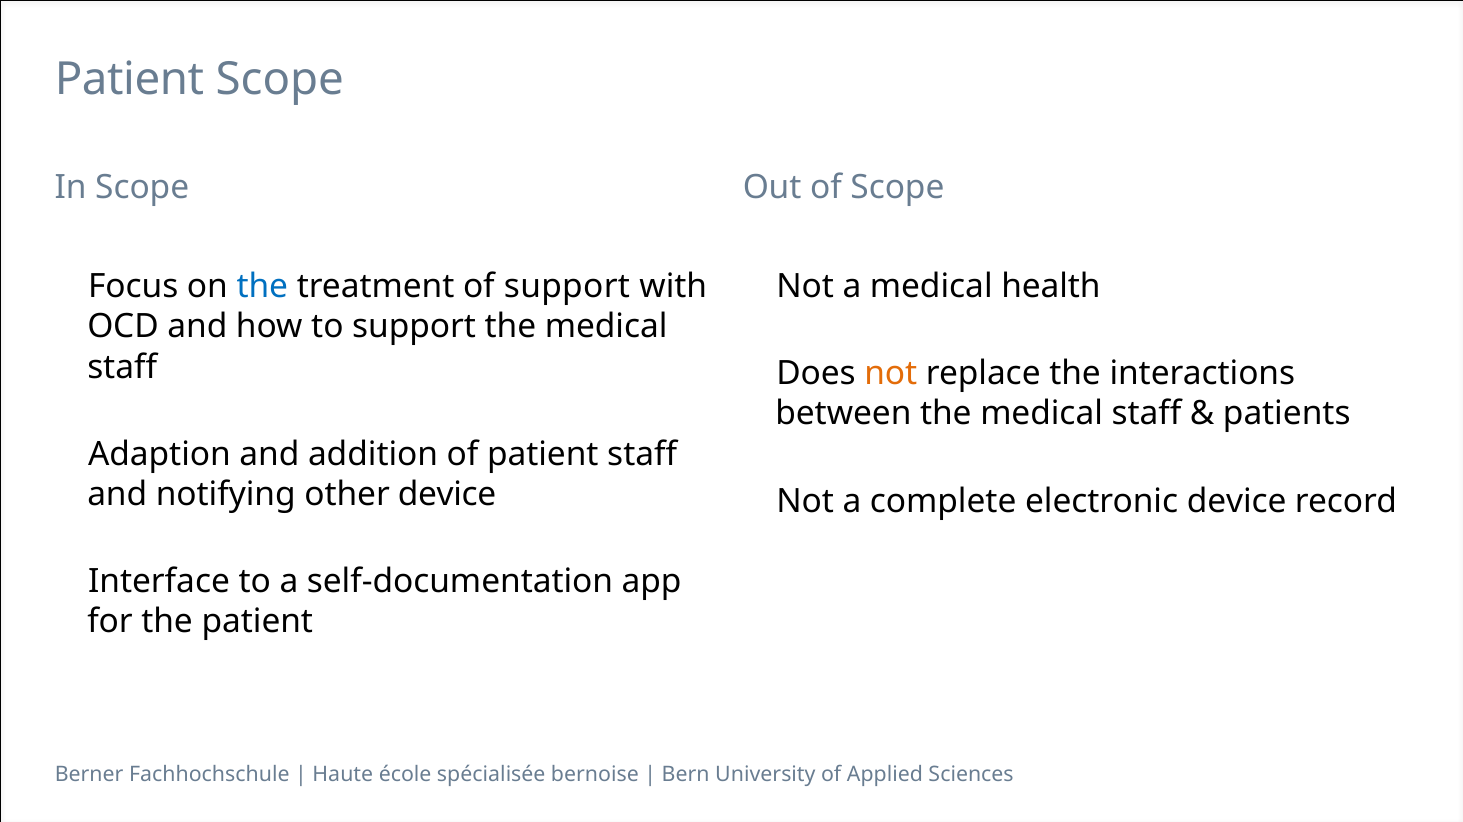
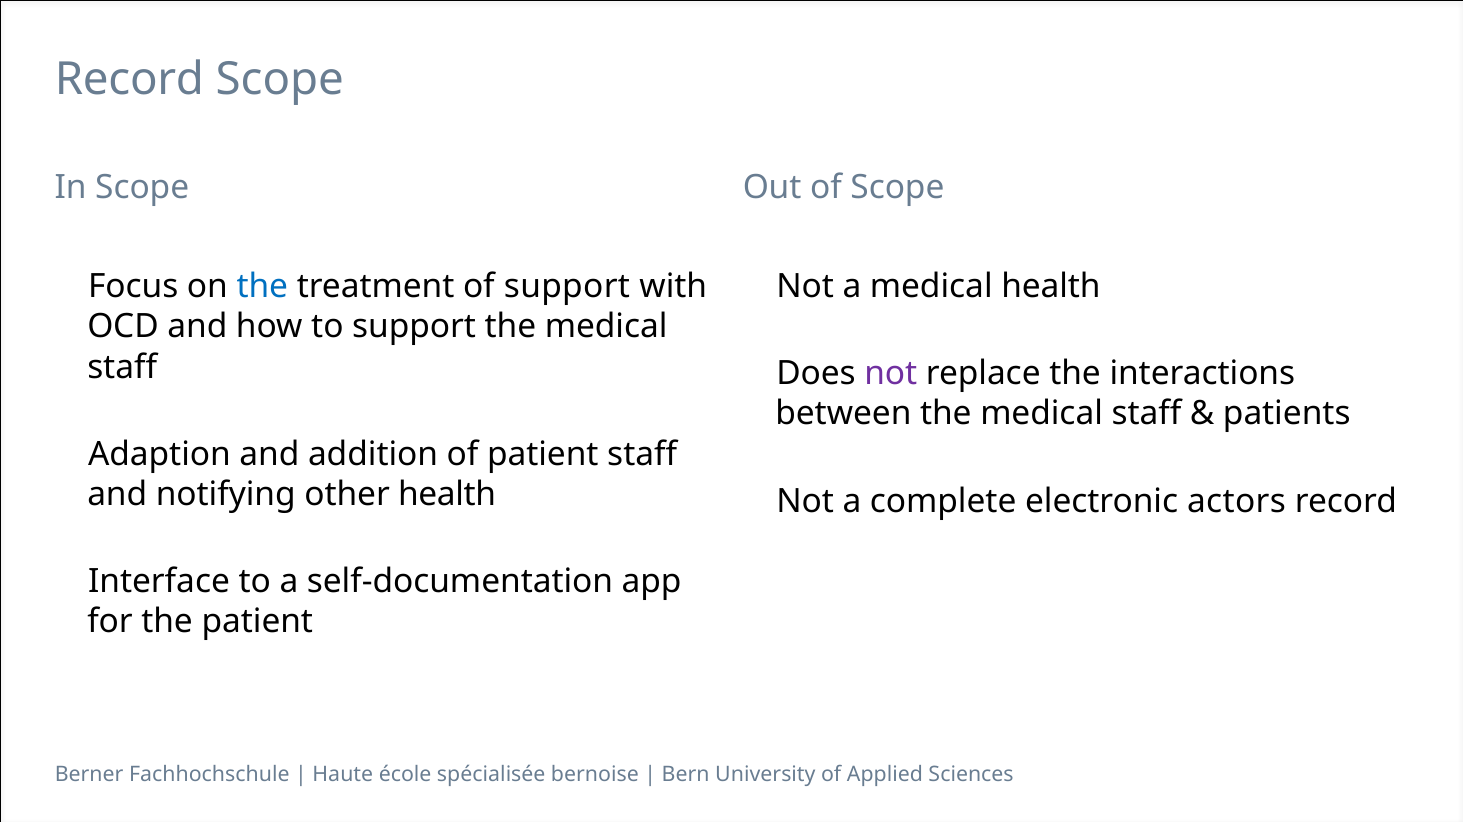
Patient: Patient -> Record (129, 79)
not colour: orange -> purple (891, 374)
other device: device -> health (447, 494)
electronic device: device -> actors (1236, 501)
